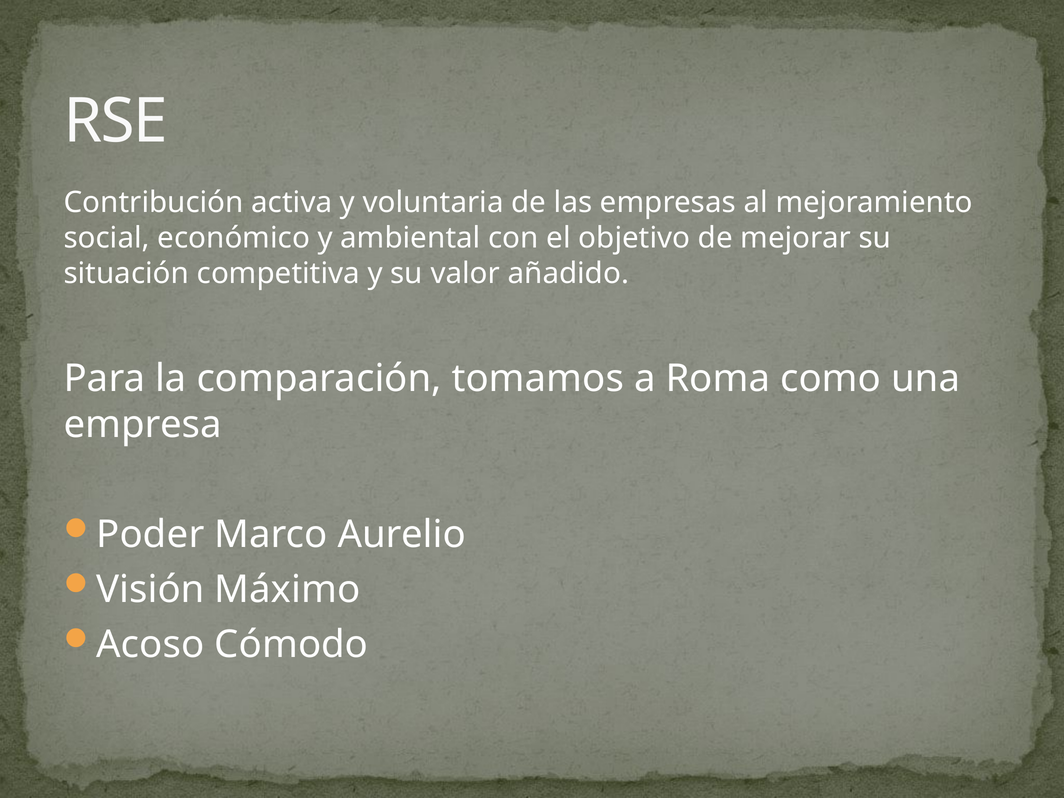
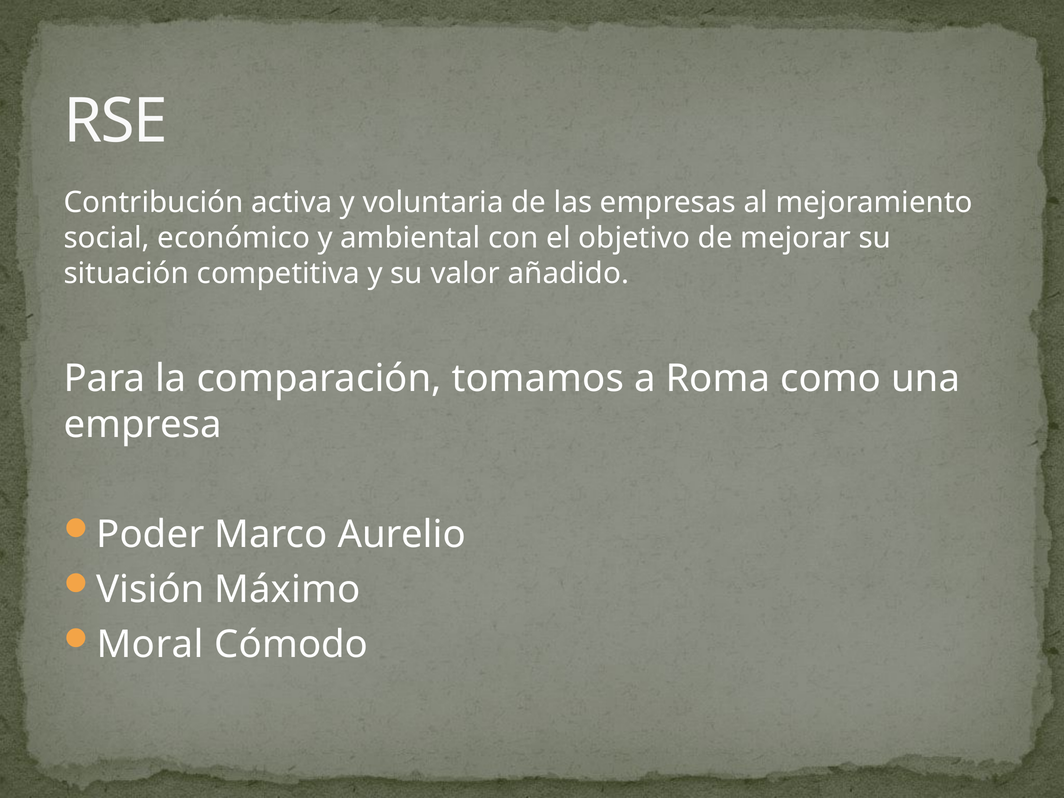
Acoso: Acoso -> Moral (150, 644)
